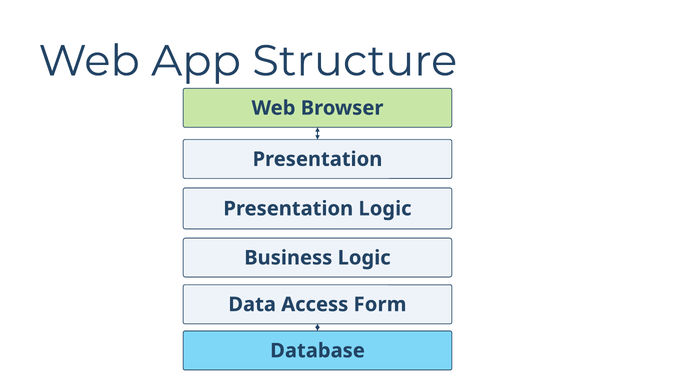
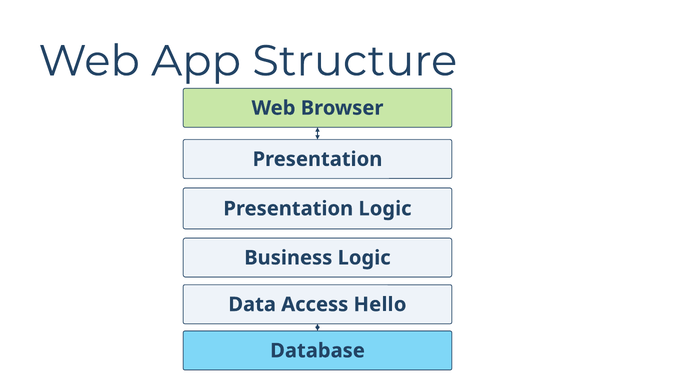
Form: Form -> Hello (380, 304)
